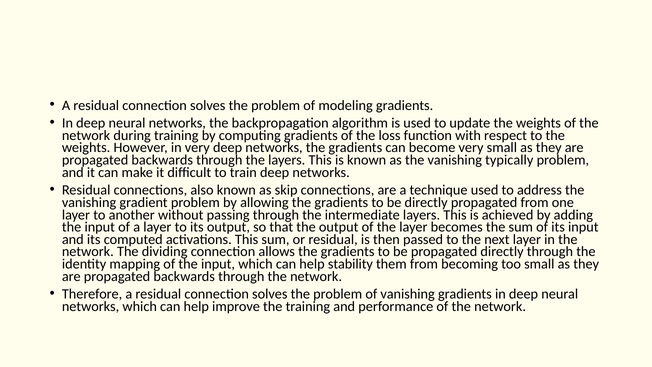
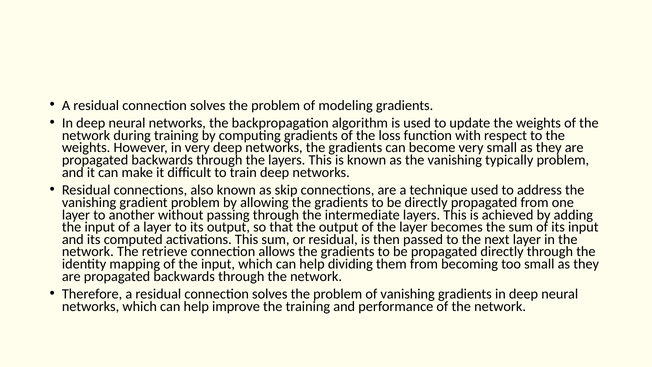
dividing: dividing -> retrieve (165, 252)
stability: stability -> dividing (350, 264)
